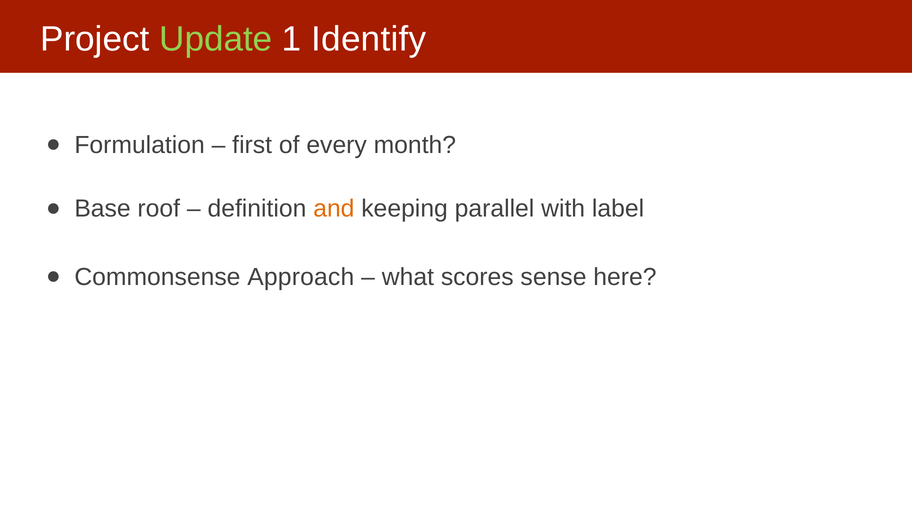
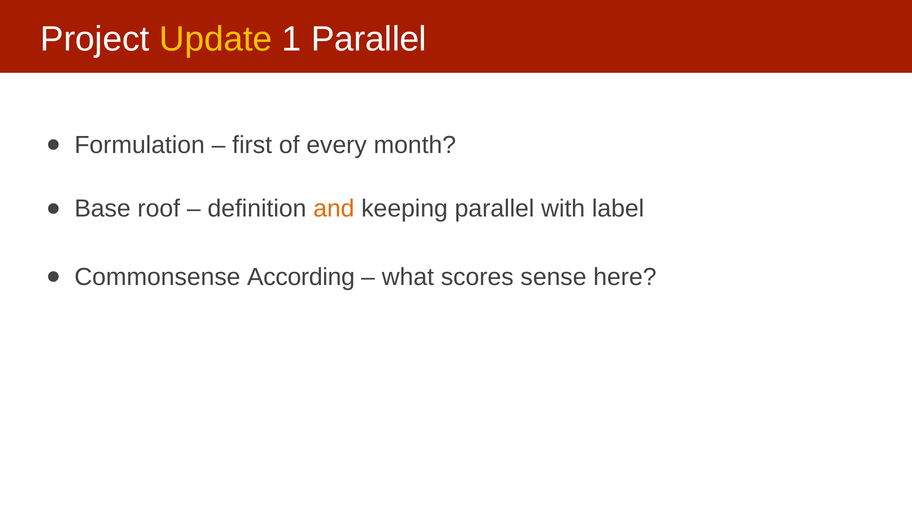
Update colour: light green -> yellow (216, 39)
1 Identify: Identify -> Parallel (369, 39)
Approach: Approach -> According (301, 277)
